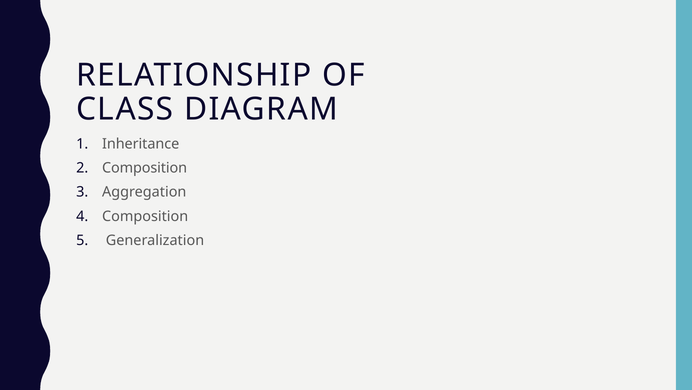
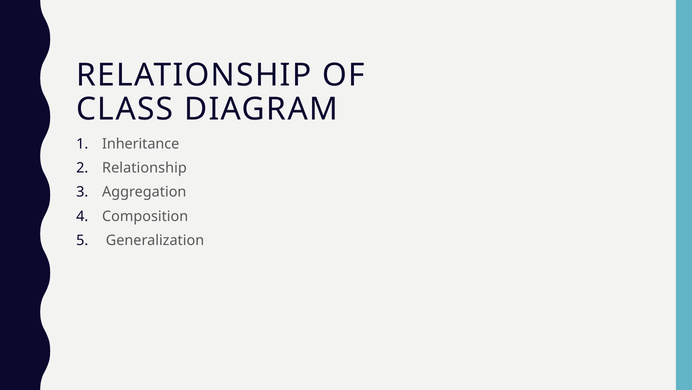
Composition: Composition -> Relationship (144, 168)
